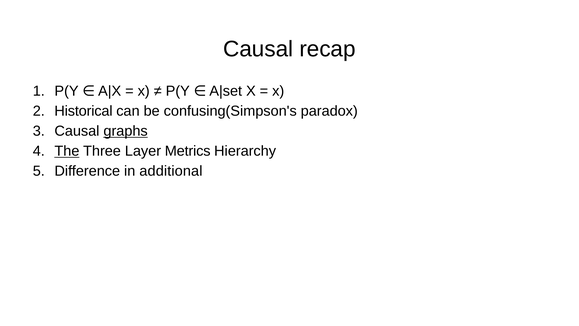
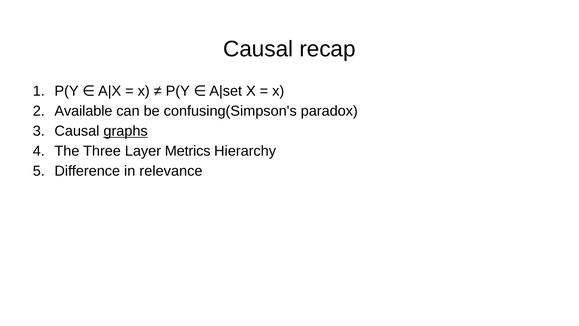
Historical: Historical -> Available (83, 111)
The underline: present -> none (67, 151)
additional: additional -> relevance (171, 171)
